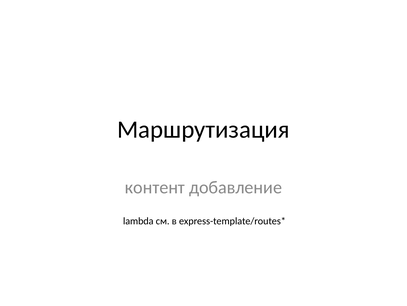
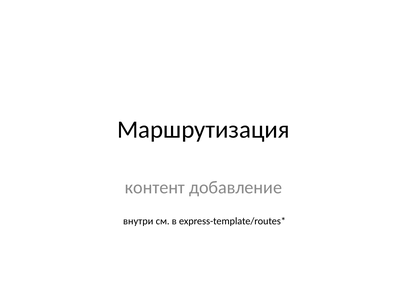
lambda: lambda -> внутри (138, 221)
